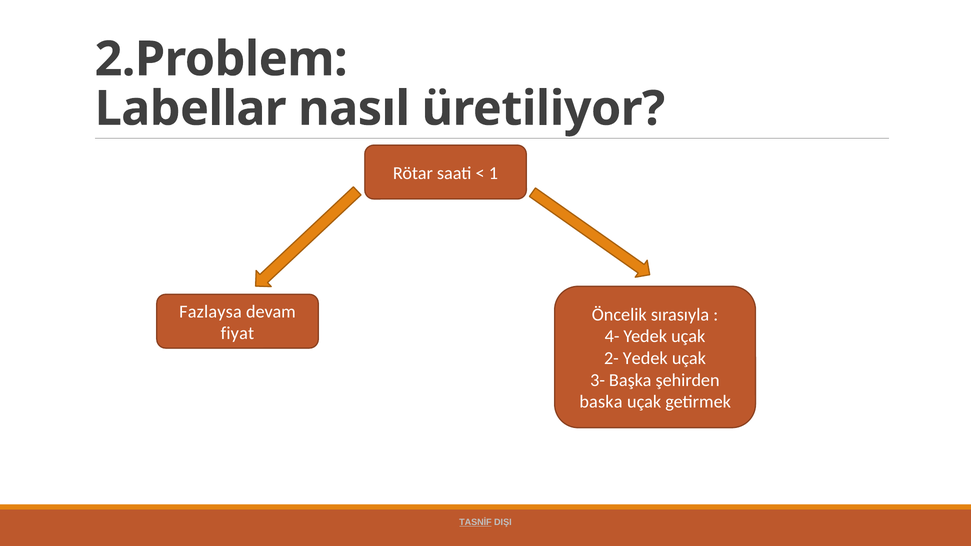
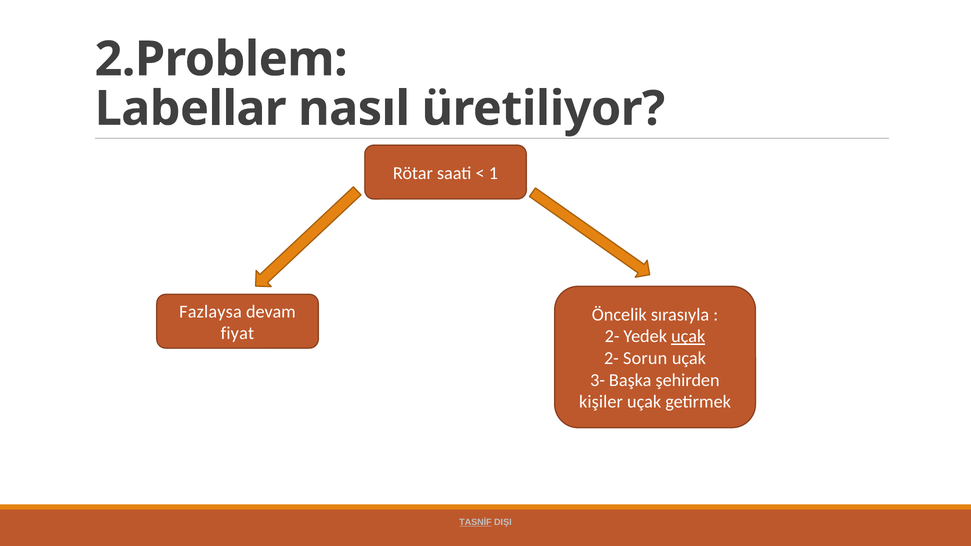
4-: 4- -> 2- (612, 337)
uçak underline: none -> present (688, 337)
2- Yedek: Yedek -> Sorun (645, 358)
baska: baska -> kişiler (601, 402)
